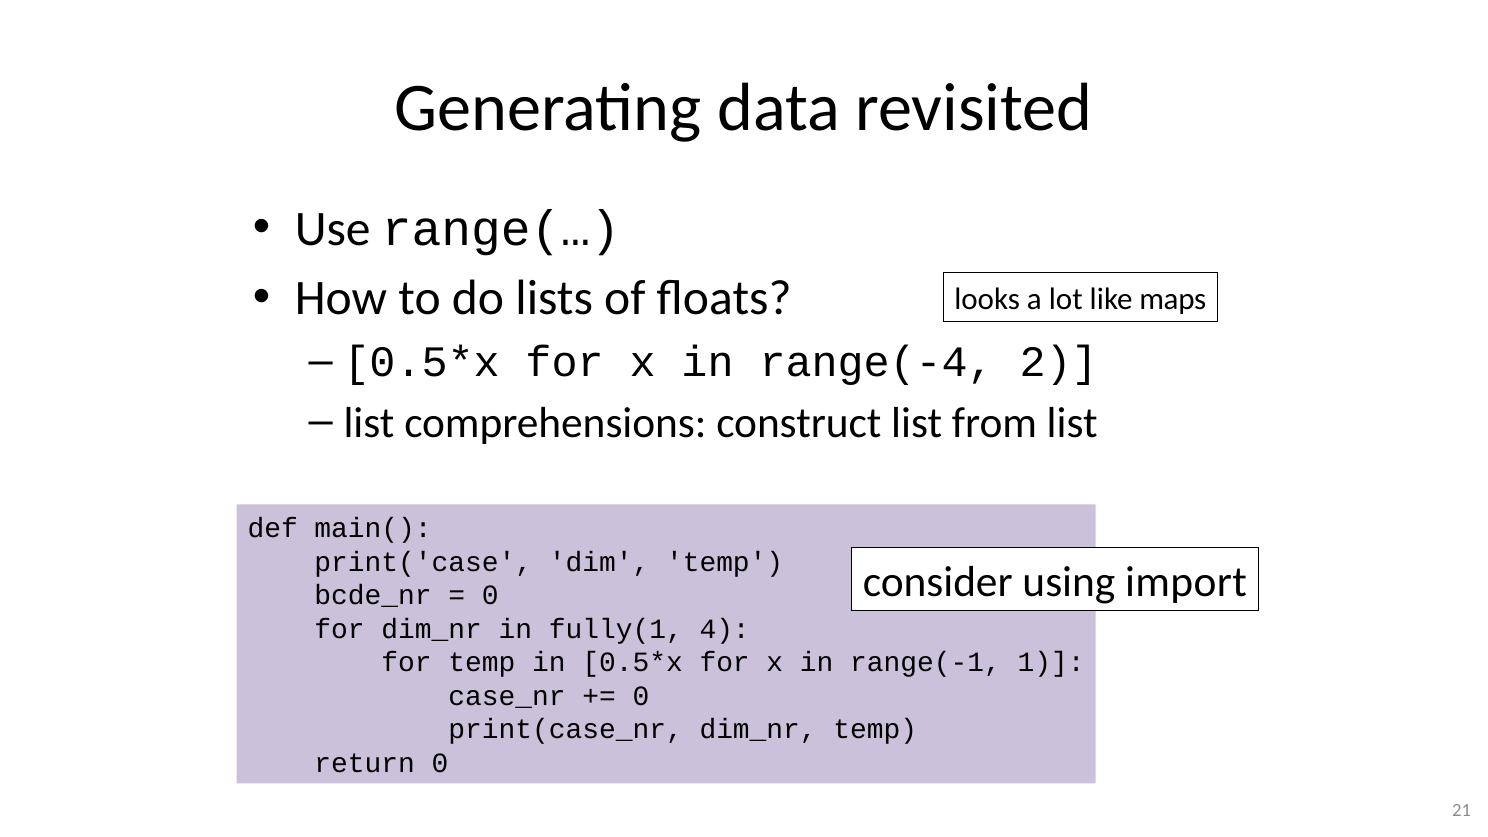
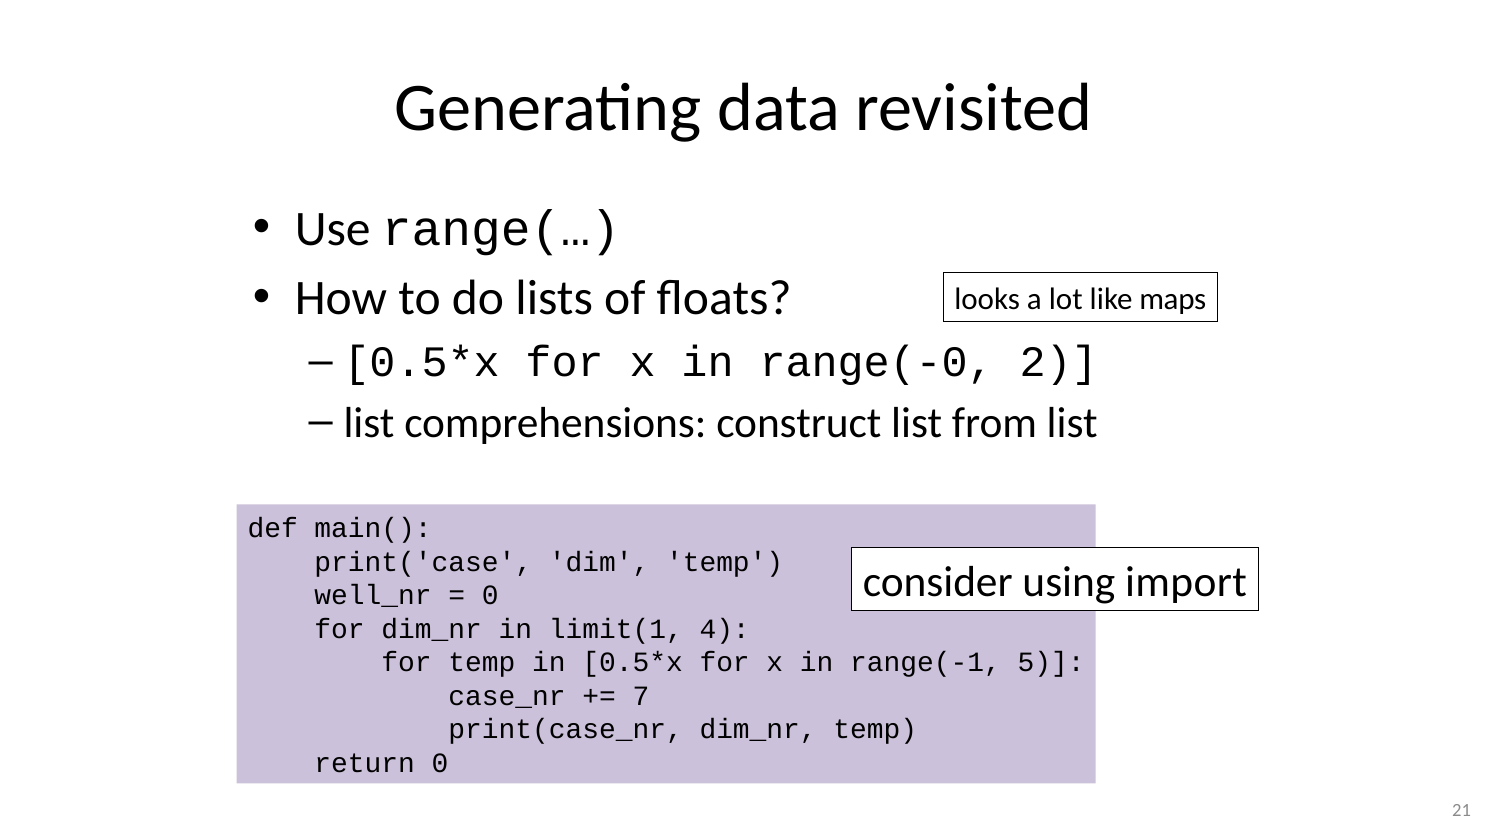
range(-4: range(-4 -> range(-0 (877, 362)
bcde_nr: bcde_nr -> well_nr (373, 596)
fully(1: fully(1 -> limit(1 (616, 629)
1: 1 -> 5 (1051, 663)
0: 0 -> 7 (641, 696)
